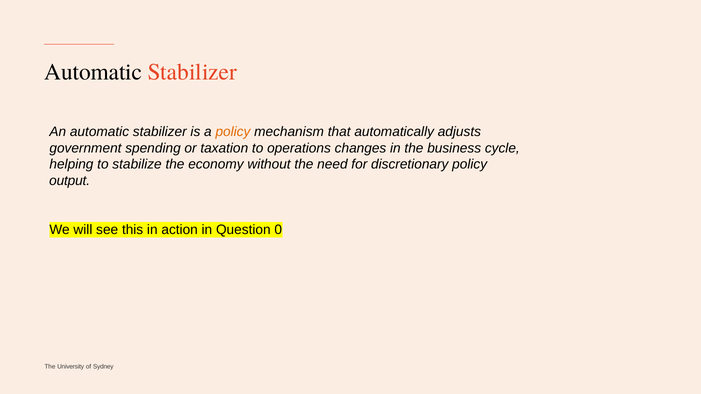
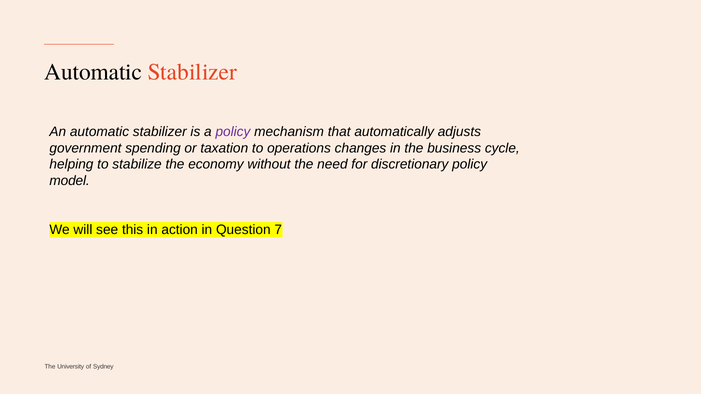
policy colour: orange -> purple (233, 132)
output: output -> model (70, 181)
0: 0 -> 7 (278, 230)
